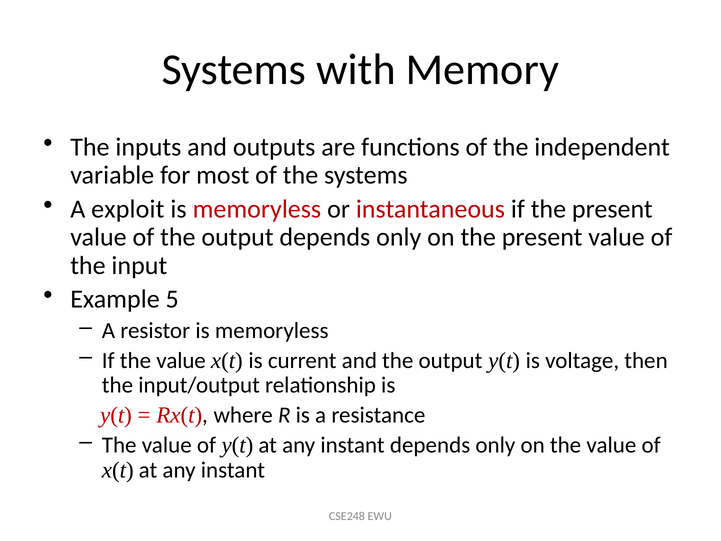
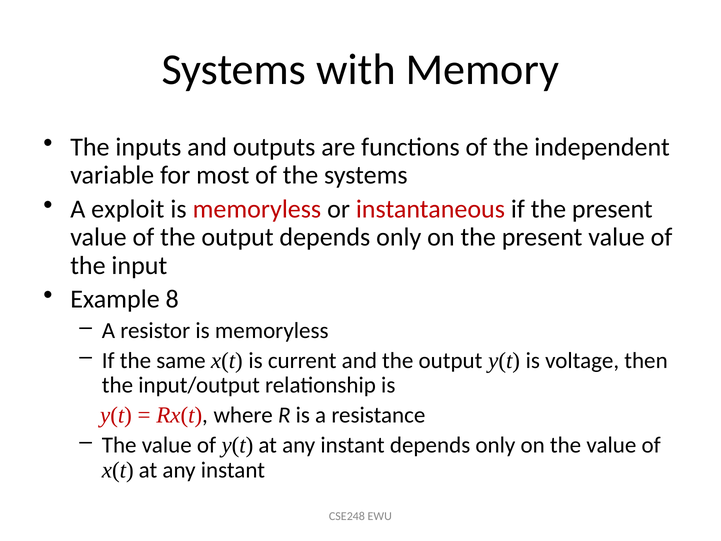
5: 5 -> 8 (172, 299)
If the value: value -> same (181, 360)
